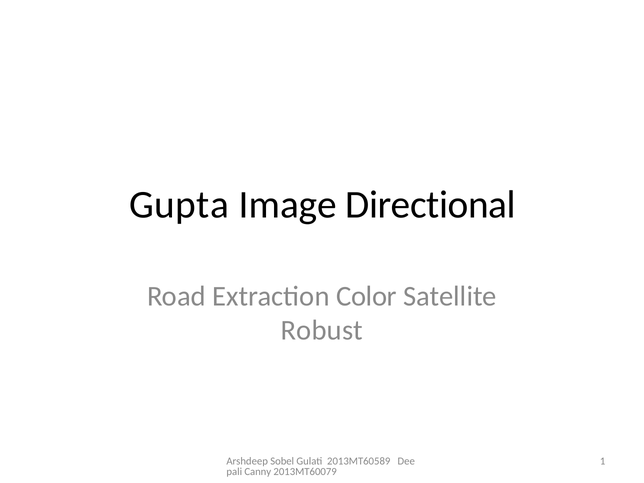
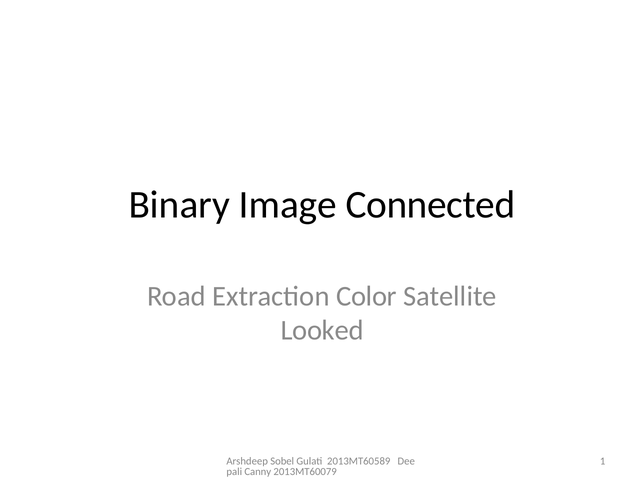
Gupta: Gupta -> Binary (179, 205)
Directional: Directional -> Connected (430, 205)
Robust: Robust -> Looked (322, 330)
